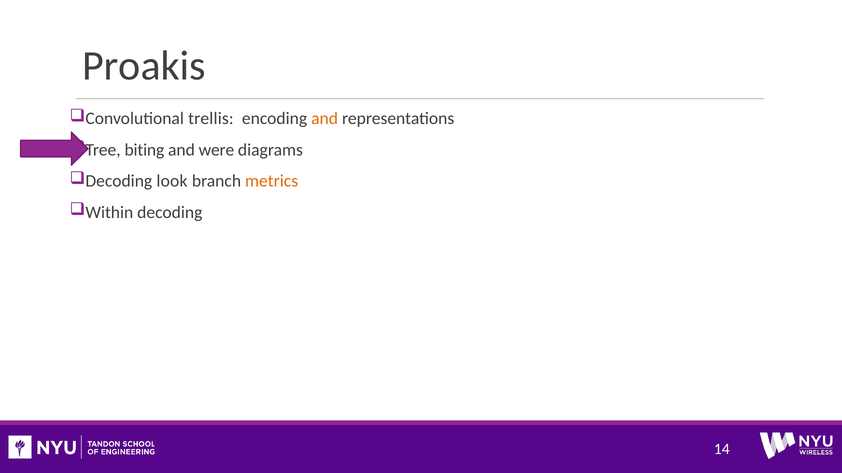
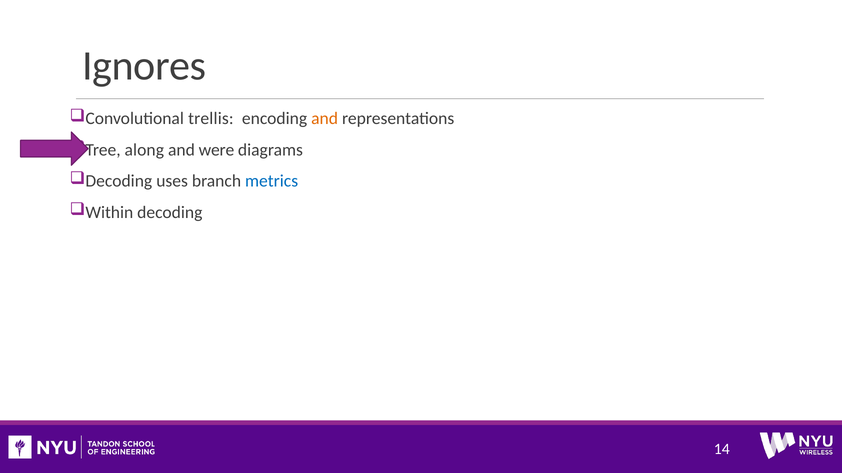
Proakis: Proakis -> Ignores (144, 66)
biting: biting -> along (144, 150)
look: look -> uses (172, 181)
metrics colour: orange -> blue (272, 181)
